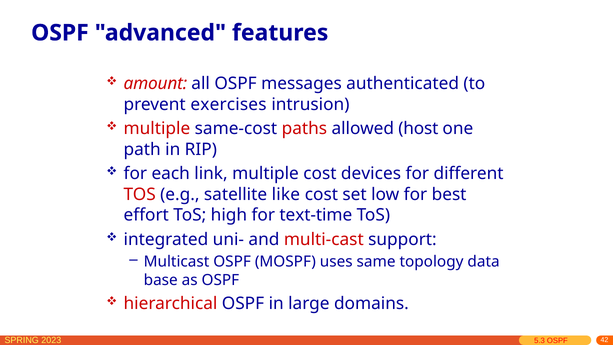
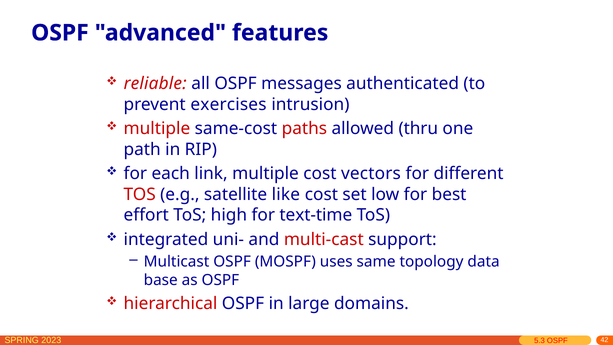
amount: amount -> reliable (155, 84)
host: host -> thru (418, 129)
devices: devices -> vectors (371, 174)
